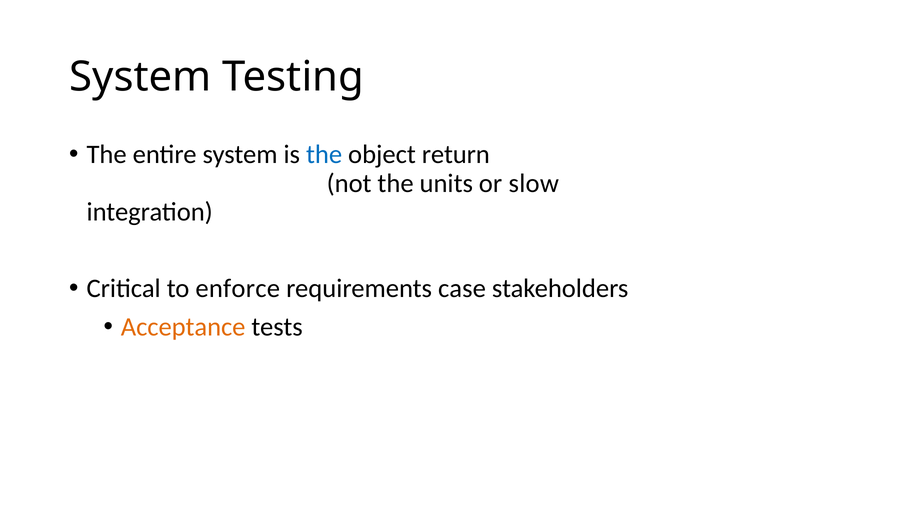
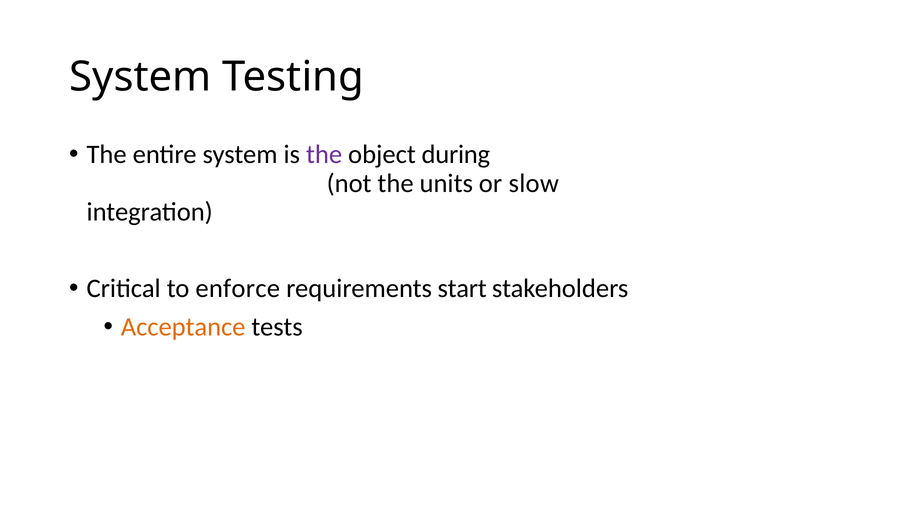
the colour: blue -> purple (324, 154)
return: return -> during (456, 154)
case: case -> start (462, 288)
